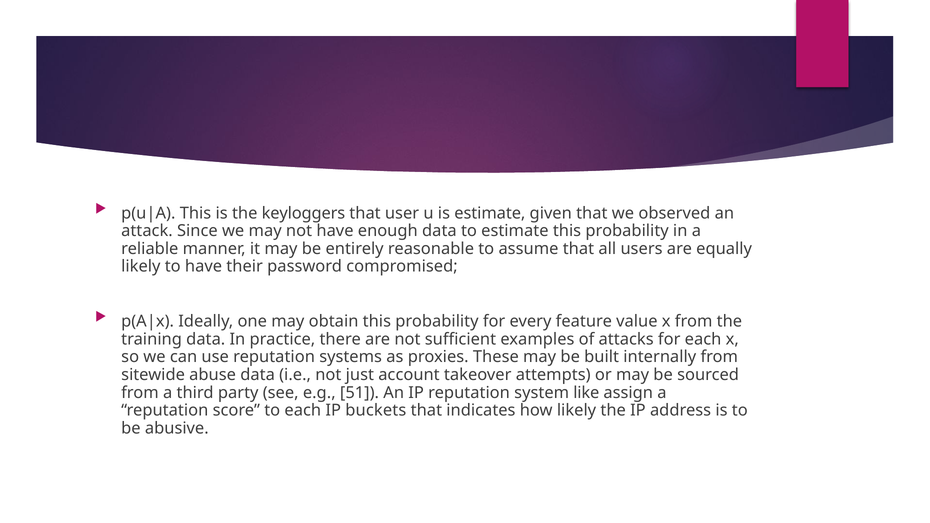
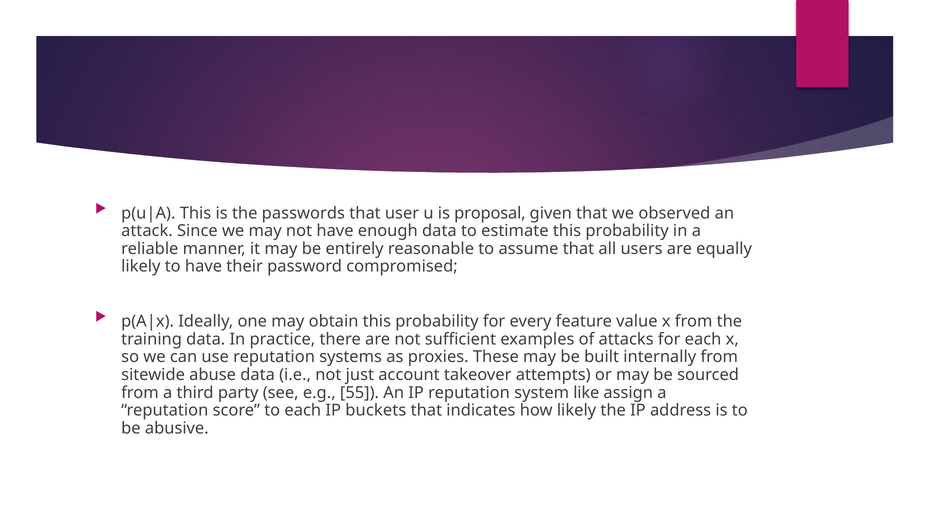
keyloggers: keyloggers -> passwords (303, 213)
is estimate: estimate -> proposal (490, 213)
51: 51 -> 55 (359, 393)
